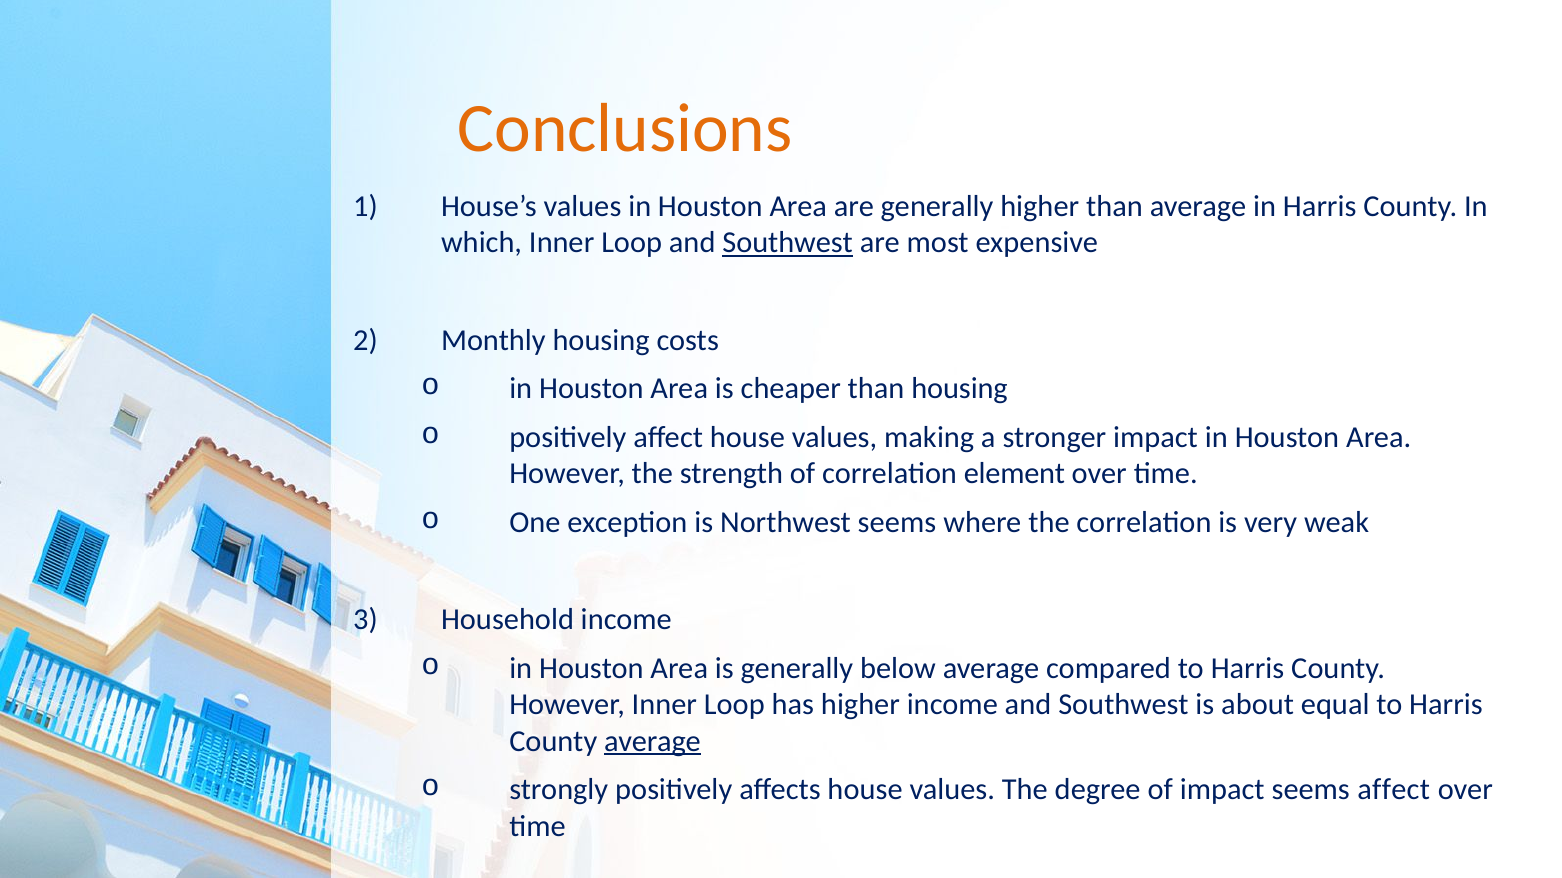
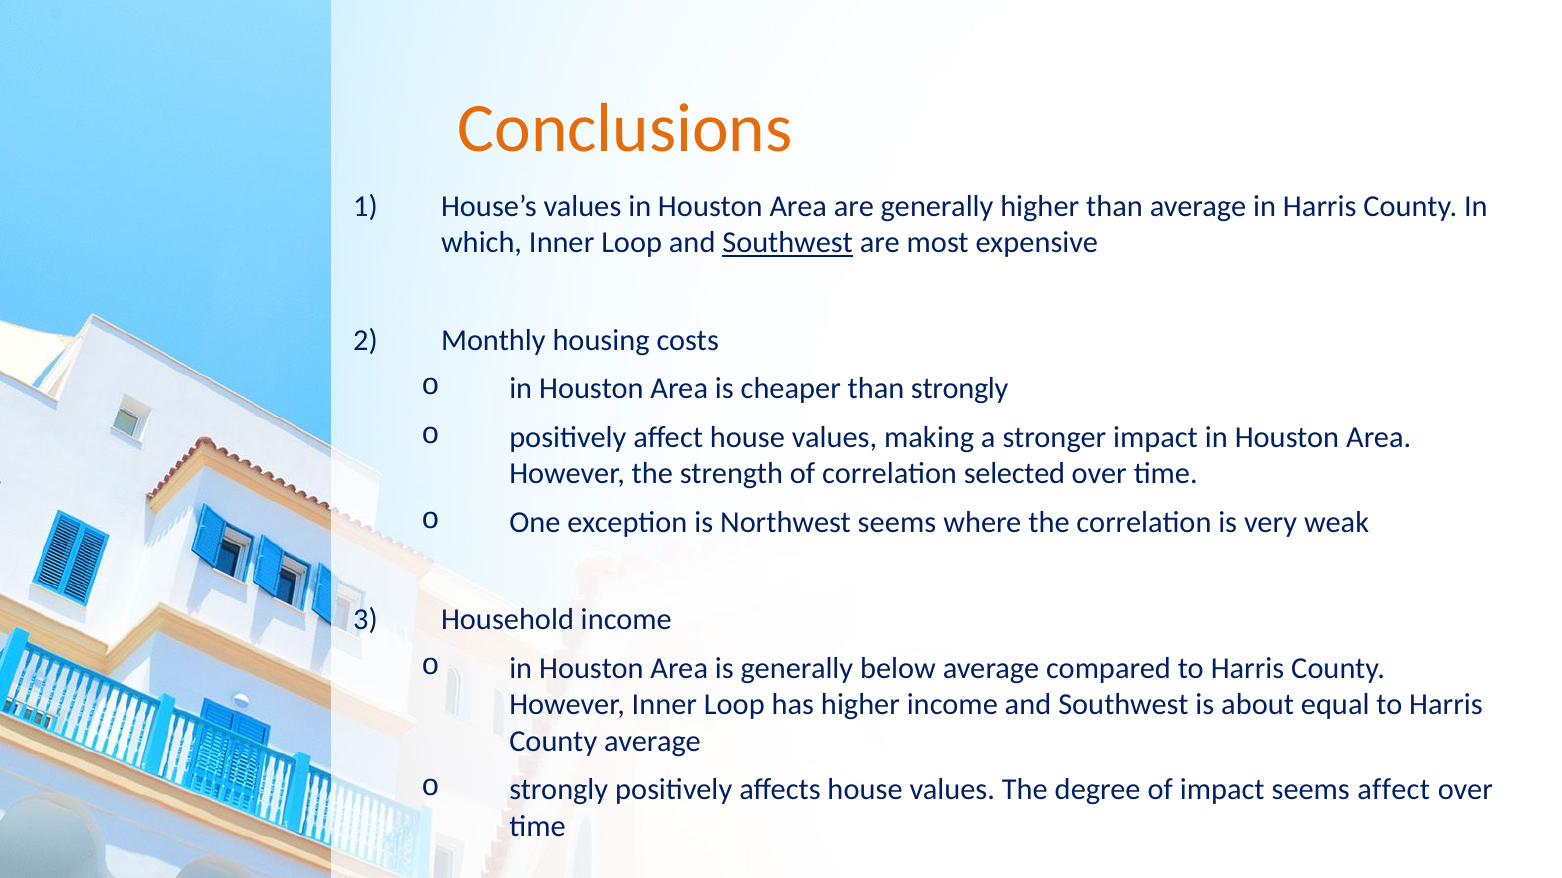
than housing: housing -> strongly (960, 389)
element: element -> selected (1014, 474)
average underline: present -> none (652, 742)
